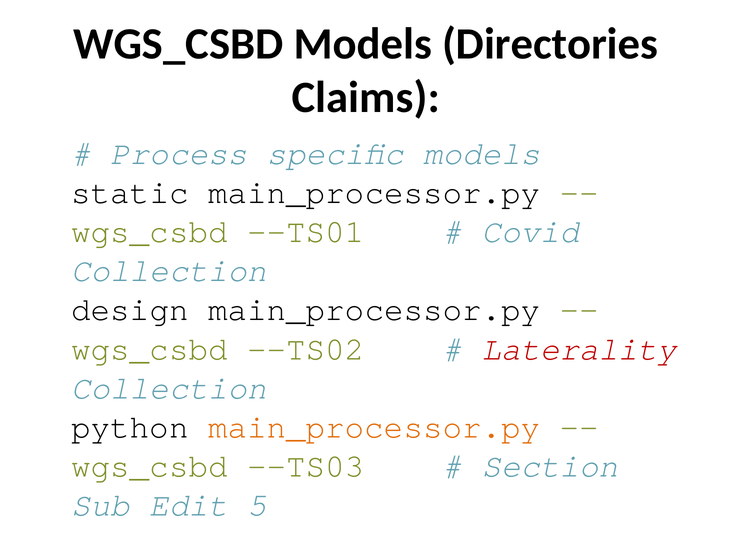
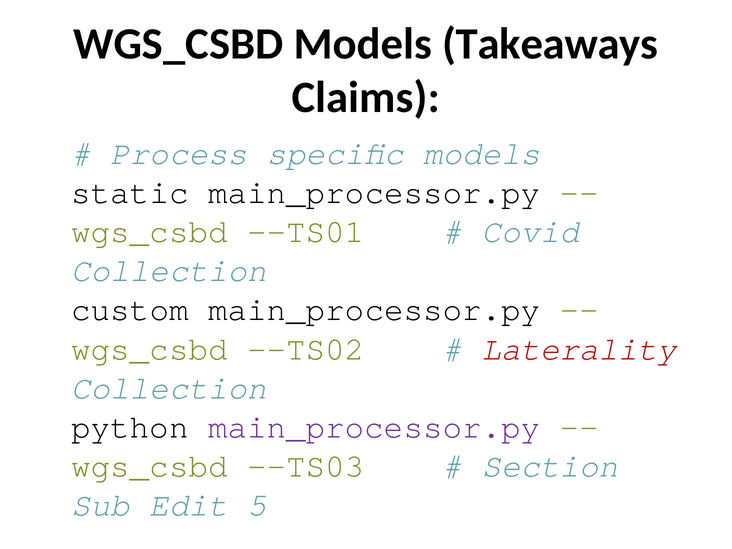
Directories: Directories -> Takeaways (550, 44)
design: design -> custom (130, 310)
main_processor.py colour: orange -> purple (374, 427)
